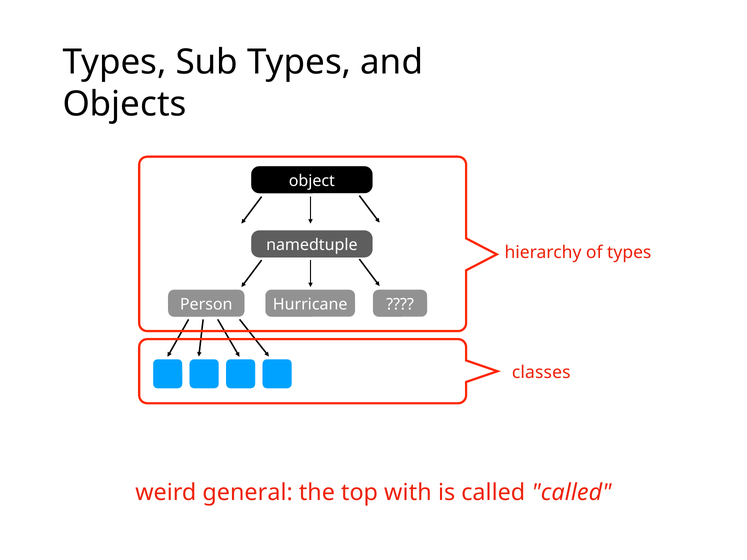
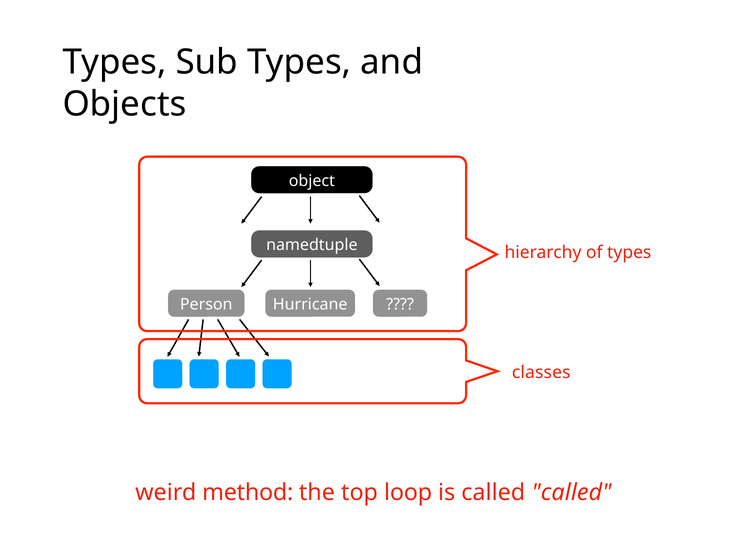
general: general -> method (248, 493)
with: with -> loop (408, 493)
